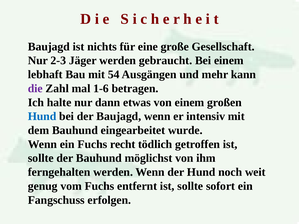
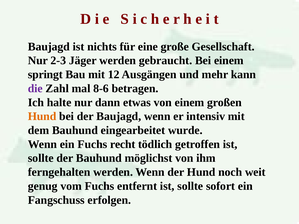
lebhaft: lebhaft -> springt (45, 75)
54: 54 -> 12 (114, 75)
1-6: 1-6 -> 8-6 (101, 89)
Hund colour: blue -> orange (42, 116)
